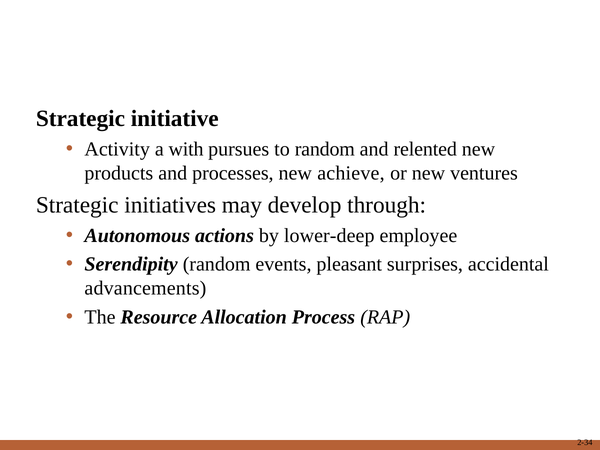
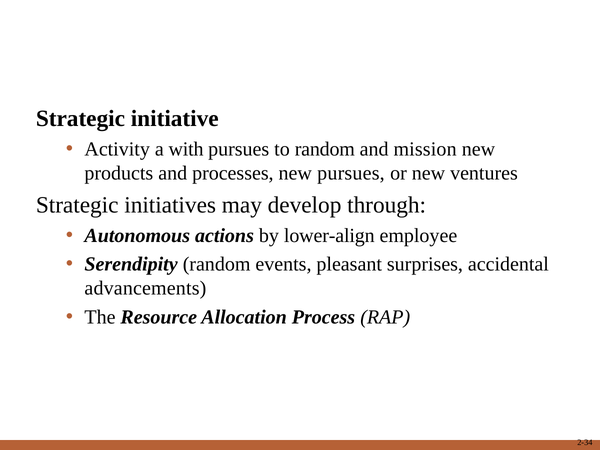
relented: relented -> mission (425, 149)
new achieve: achieve -> pursues (351, 173)
lower-deep: lower-deep -> lower-align (329, 236)
